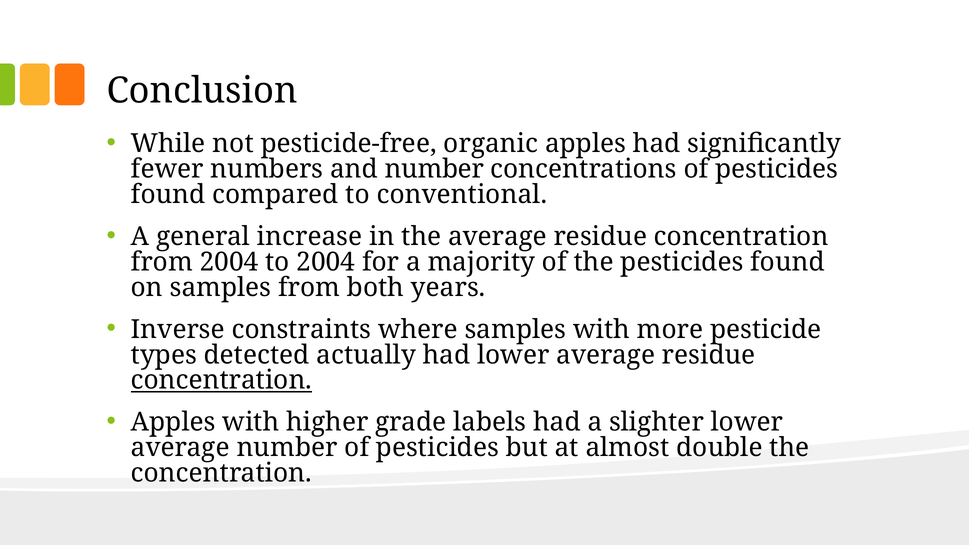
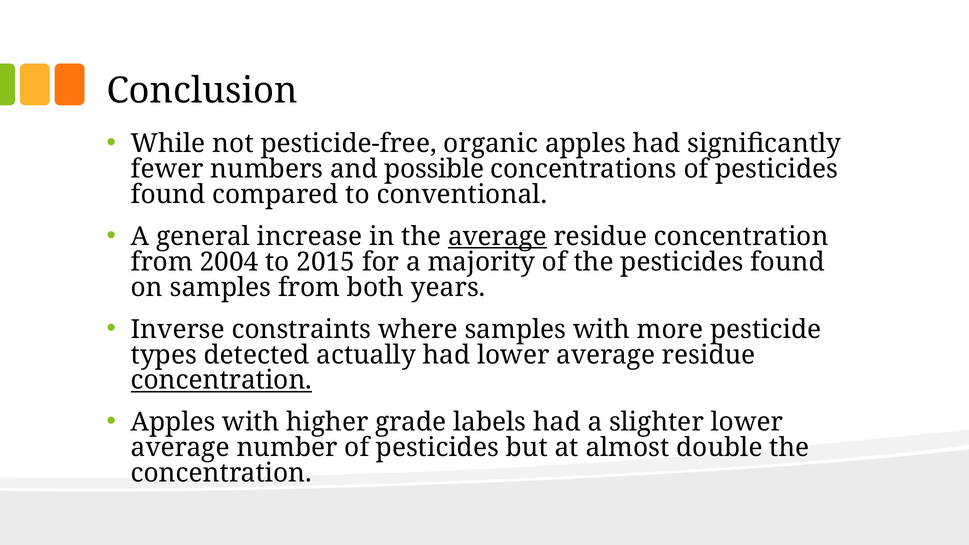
and number: number -> possible (434, 169)
average underline: none -> present (497, 237)
to 2004: 2004 -> 2015 (326, 262)
